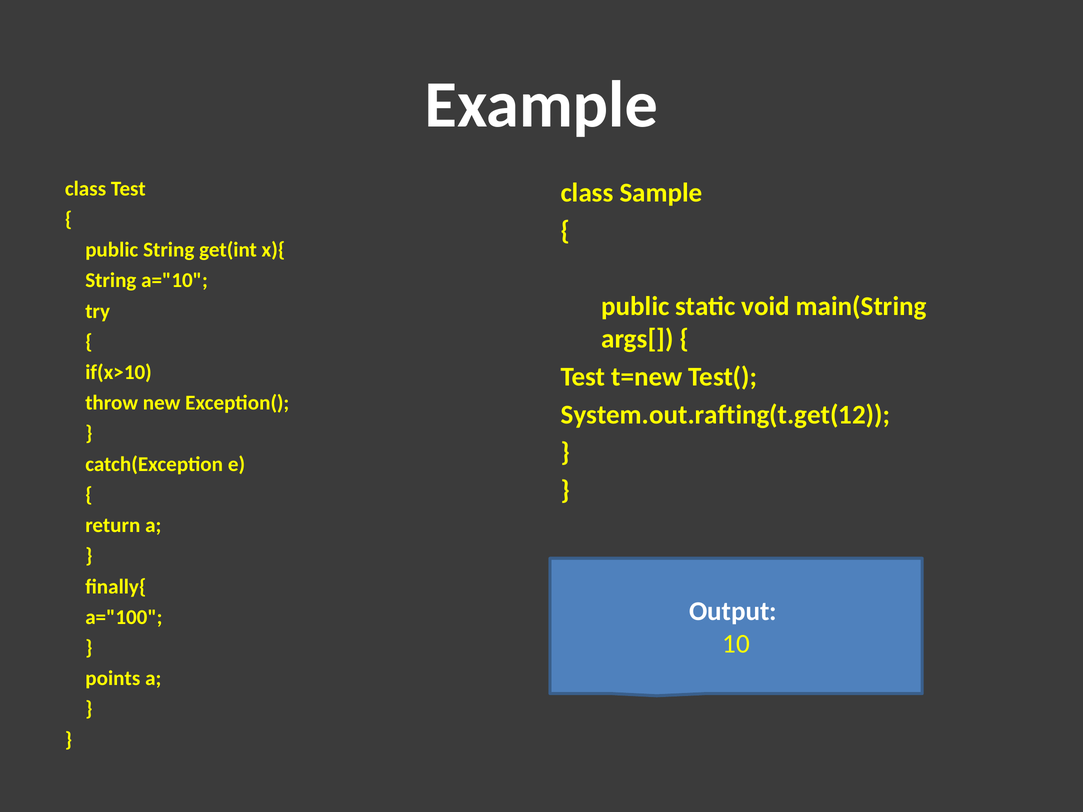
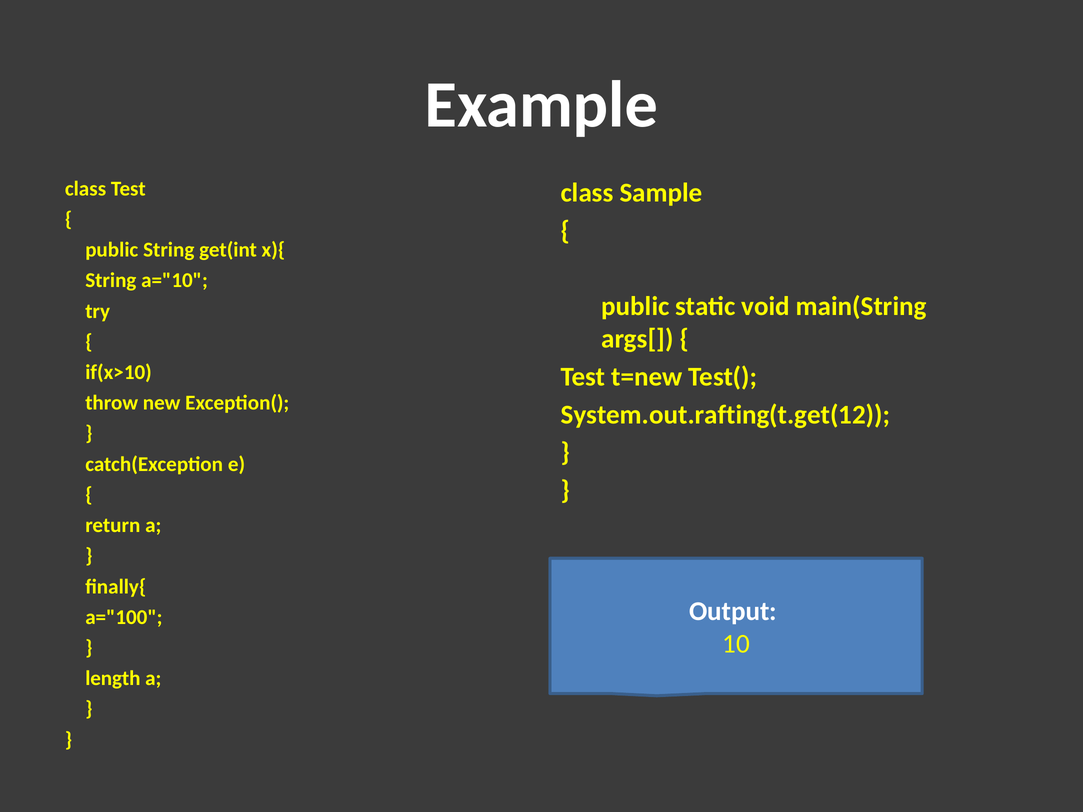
points: points -> length (113, 679)
